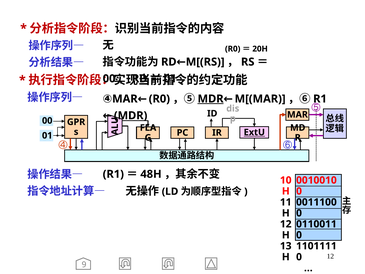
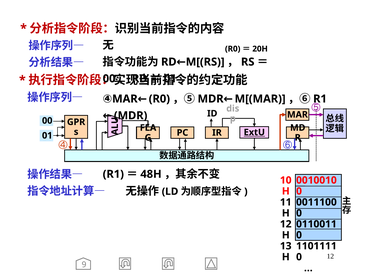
MDR underline: present -> none (211, 99)
